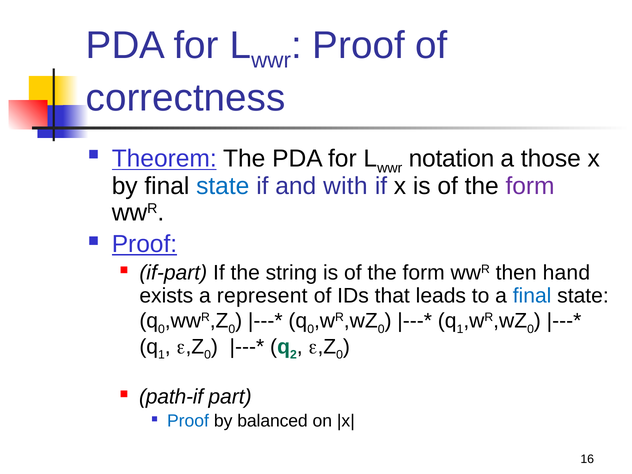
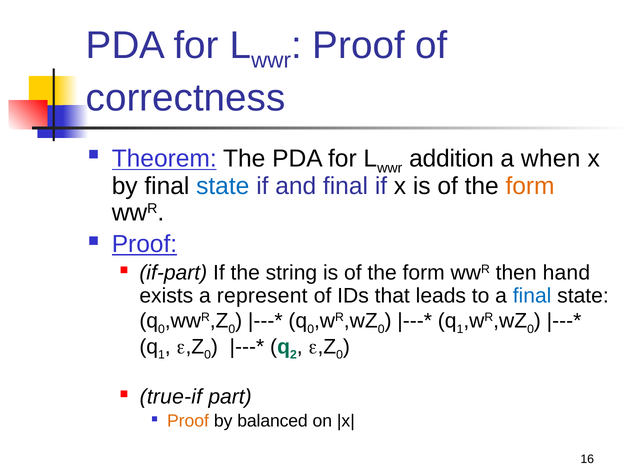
notation: notation -> addition (452, 159)
those: those -> when (551, 159)
and with: with -> final (345, 186)
form colour: purple -> orange (530, 186)
path-if: path-if -> true-if (171, 397)
Proof colour: blue -> orange (188, 421)
